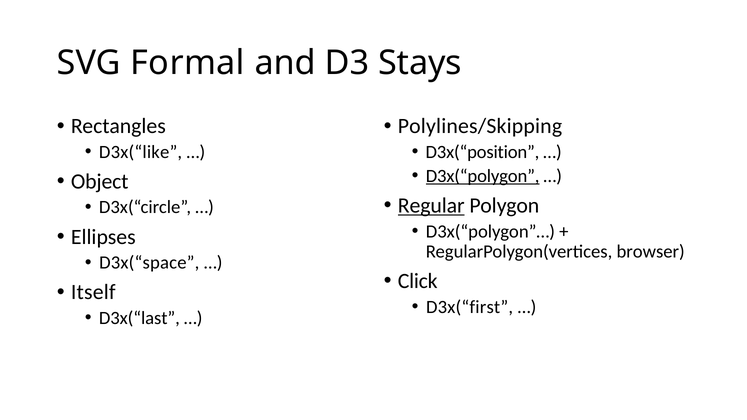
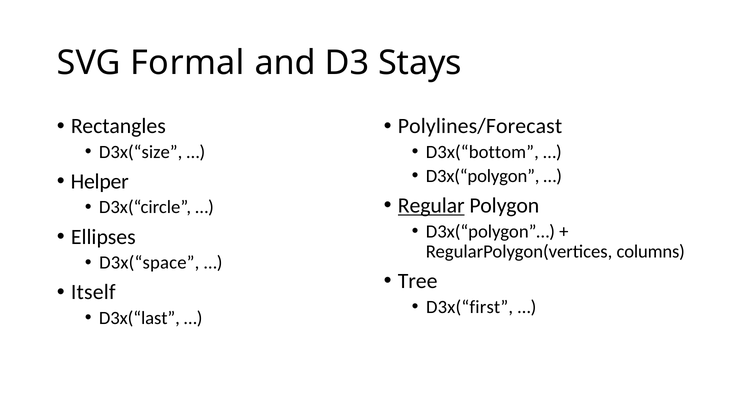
Polylines/Skipping: Polylines/Skipping -> Polylines/Forecast (480, 126)
D3x(“like: D3x(“like -> D3x(“size (141, 152)
D3x(“position: D3x(“position -> D3x(“bottom (482, 152)
D3x(“polygon underline: present -> none (483, 176)
Object: Object -> Helper (100, 182)
browser: browser -> columns (651, 252)
Click: Click -> Tree (418, 281)
